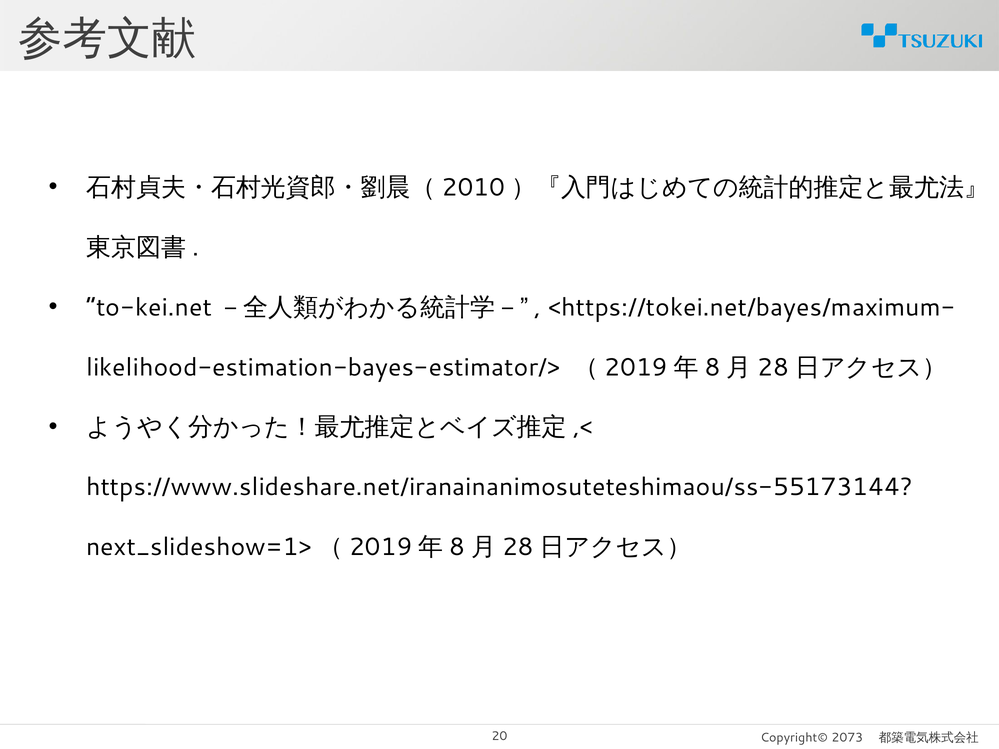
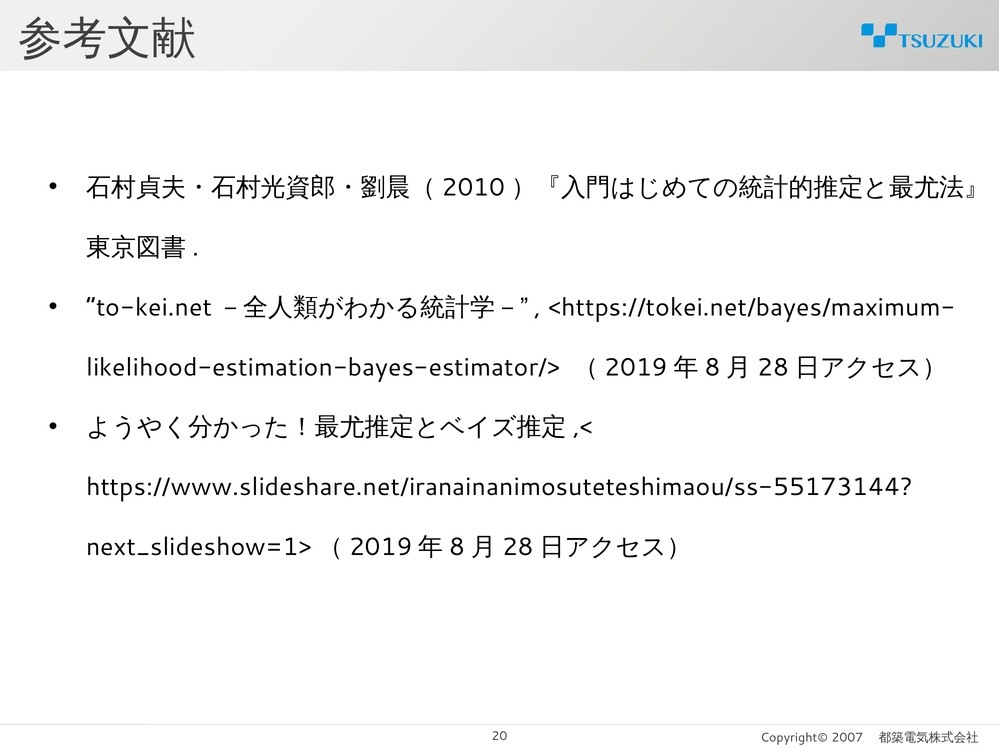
2073: 2073 -> 2007 (847, 738)
